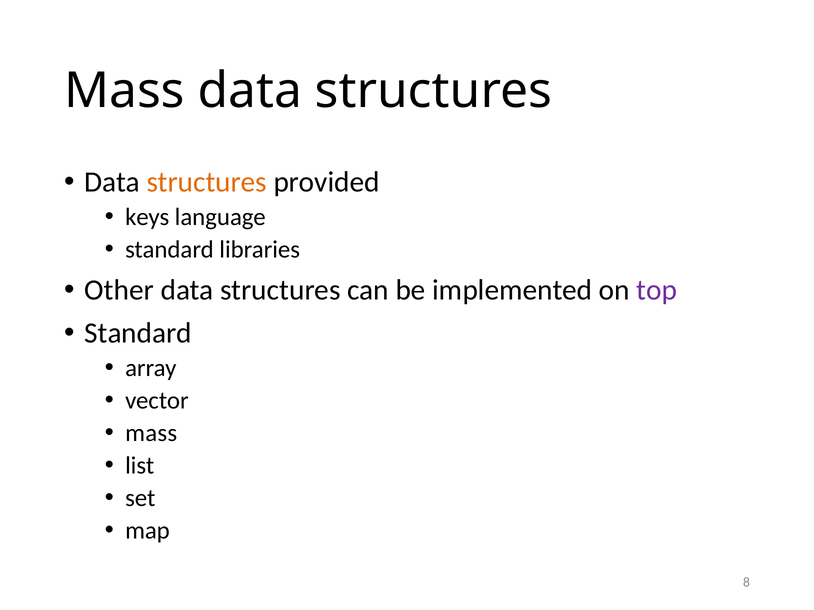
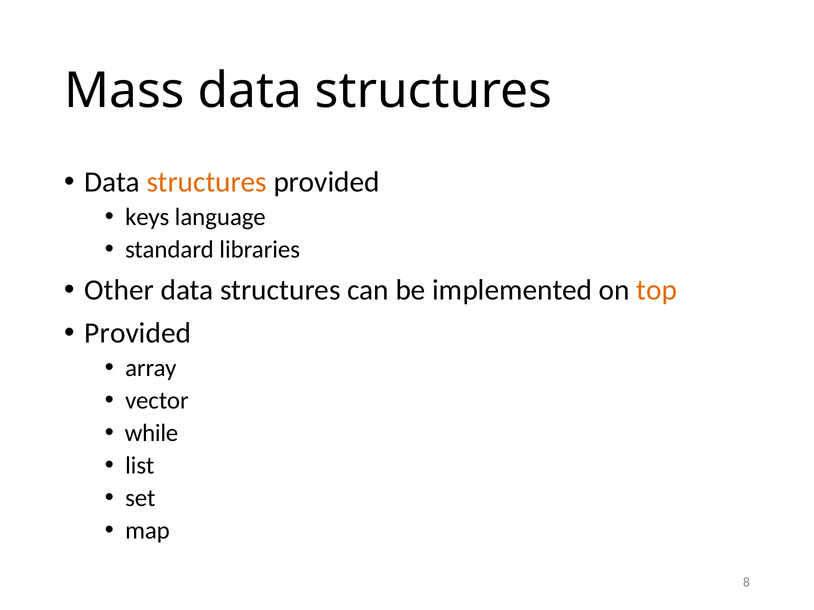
top colour: purple -> orange (657, 290)
Standard: Standard -> Provided (138, 333)
mass: mass -> while (151, 433)
